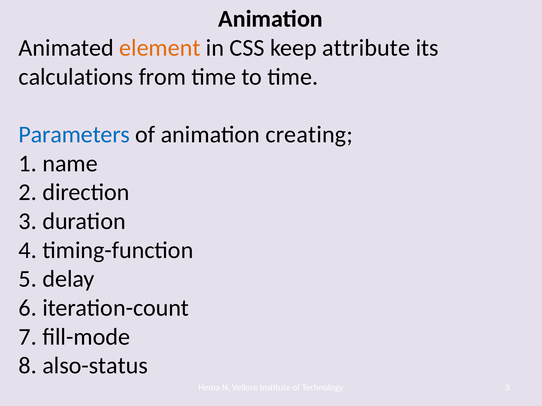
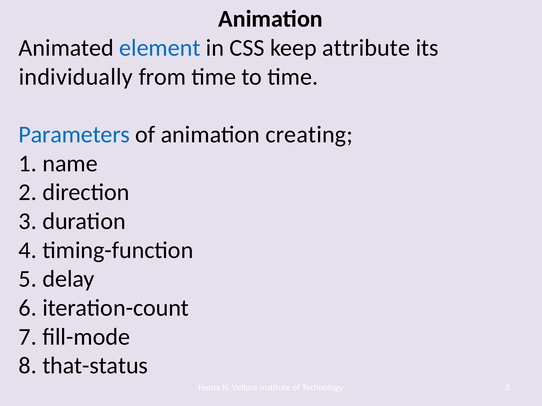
element colour: orange -> blue (160, 48)
calculations: calculations -> individually (76, 77)
also-status: also-status -> that-status (95, 366)
